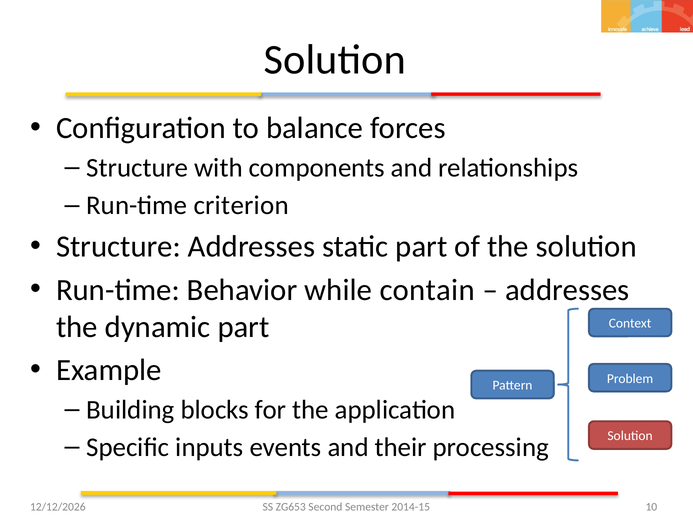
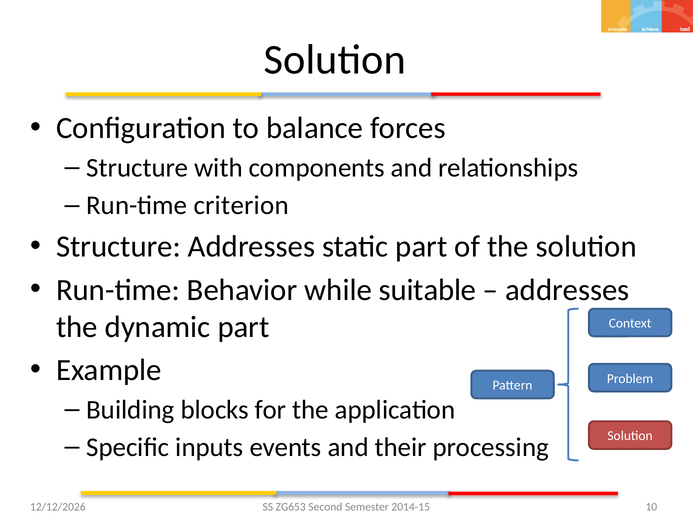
contain: contain -> suitable (428, 290)
